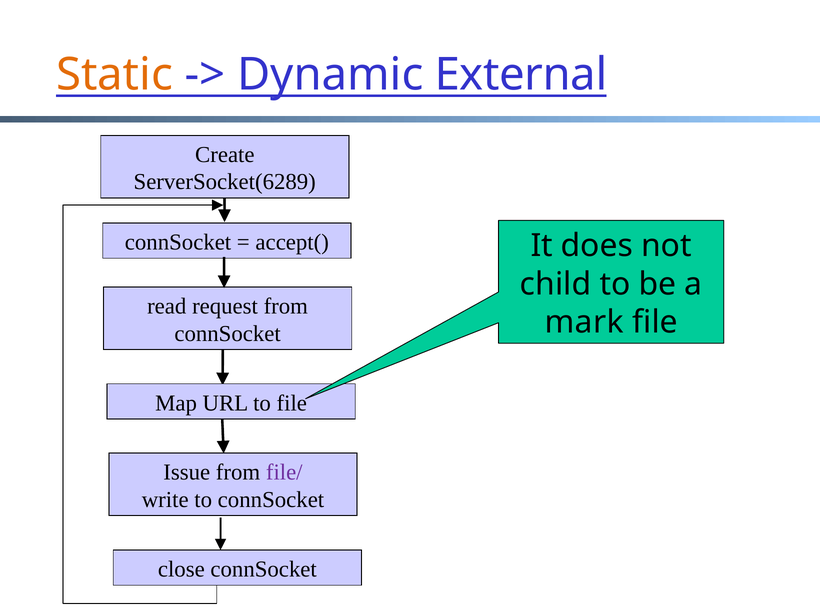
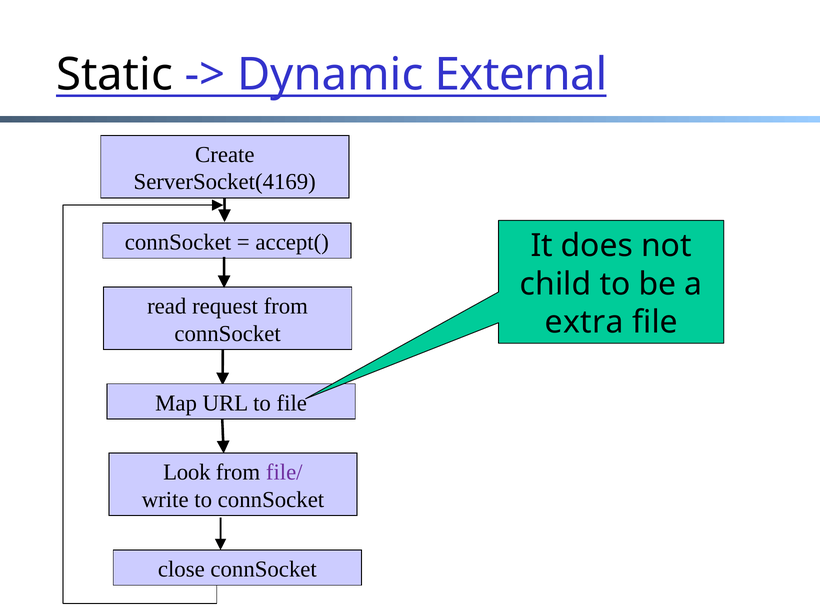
Static colour: orange -> black (114, 75)
ServerSocket(6289: ServerSocket(6289 -> ServerSocket(4169 (225, 182)
mark: mark -> extra (584, 322)
Issue: Issue -> Look (187, 472)
